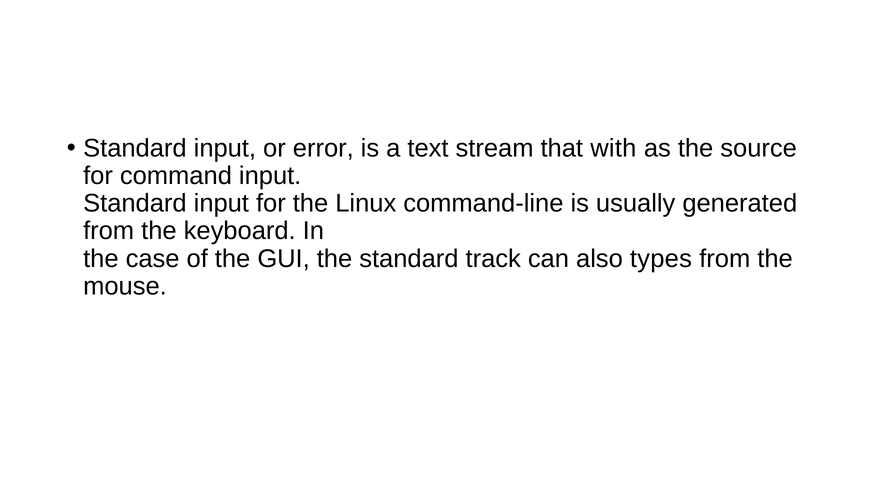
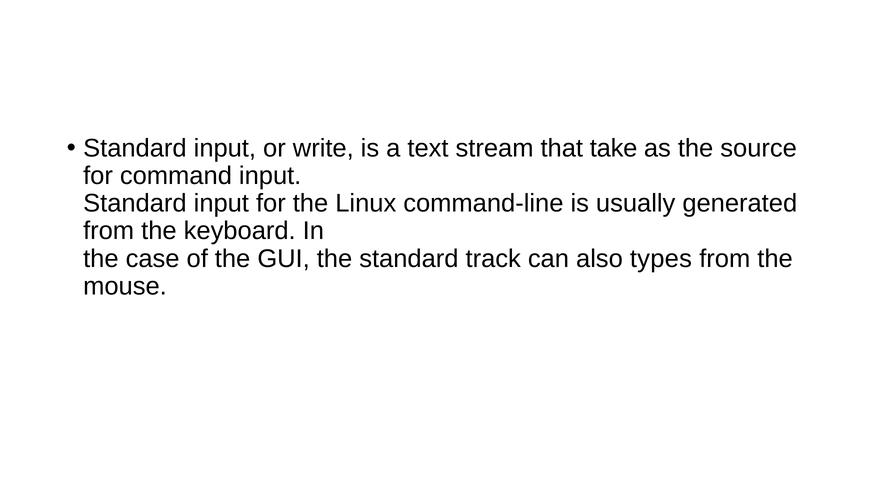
error: error -> write (323, 148)
with: with -> take (614, 148)
